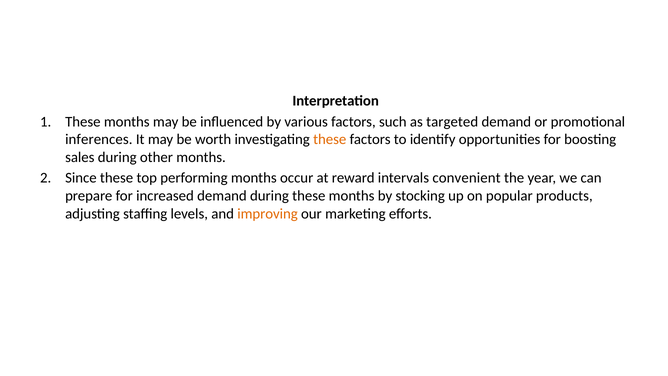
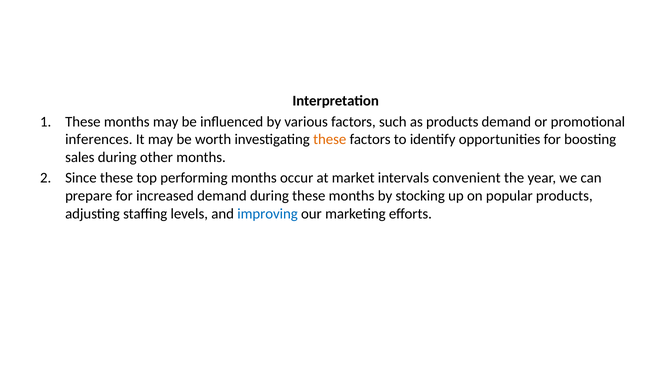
as targeted: targeted -> products (452, 122)
reward: reward -> market (353, 178)
improving colour: orange -> blue (268, 214)
